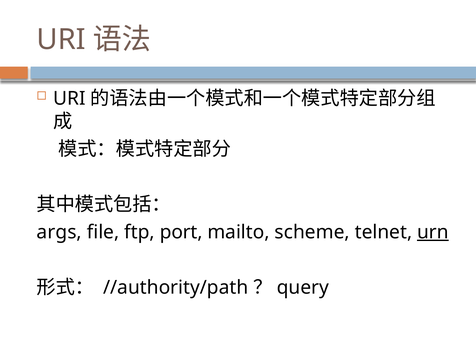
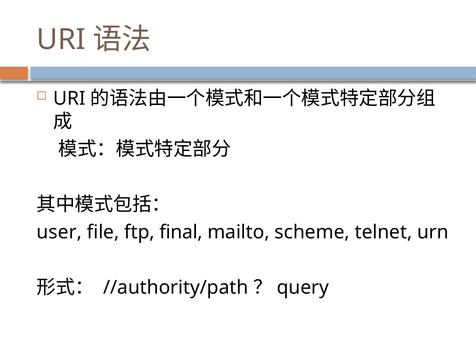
args: args -> user (59, 232)
port: port -> final (181, 232)
urn underline: present -> none (433, 232)
